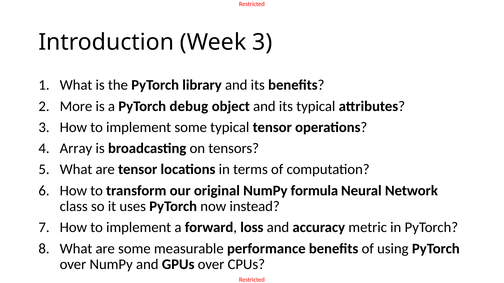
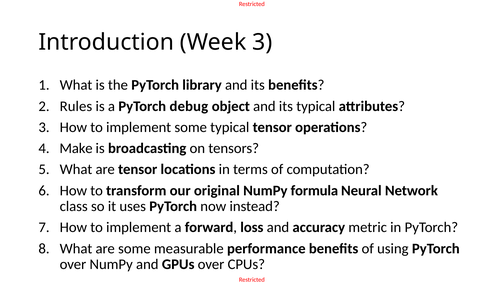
More: More -> Rules (76, 106)
Array: Array -> Make (76, 149)
